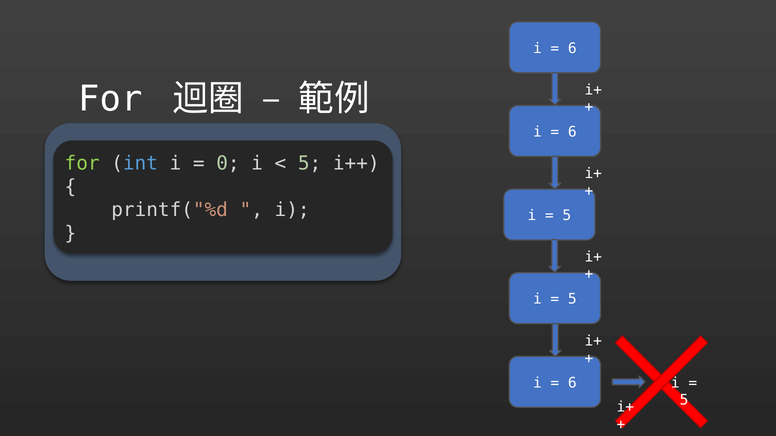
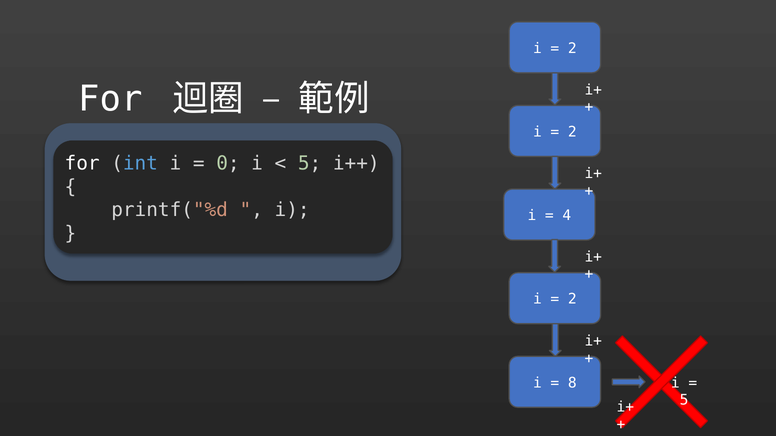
6: 6 -> 2 (572, 48)
6: 6 -> 2 (572, 132)
for colour: light green -> white (82, 164)
5: 5 -> 4 (567, 216)
5: 5 -> 2 (572, 300)
6: 6 -> 8 (572, 383)
